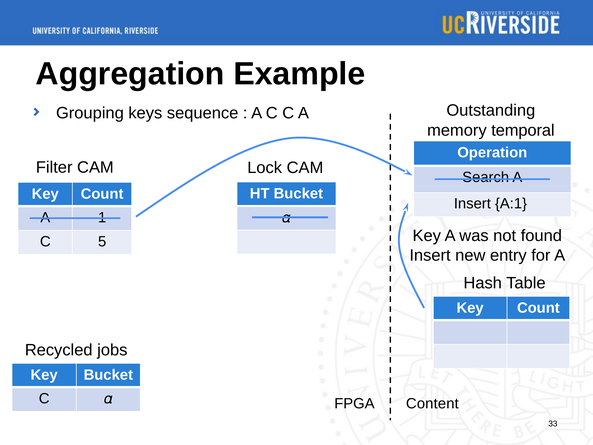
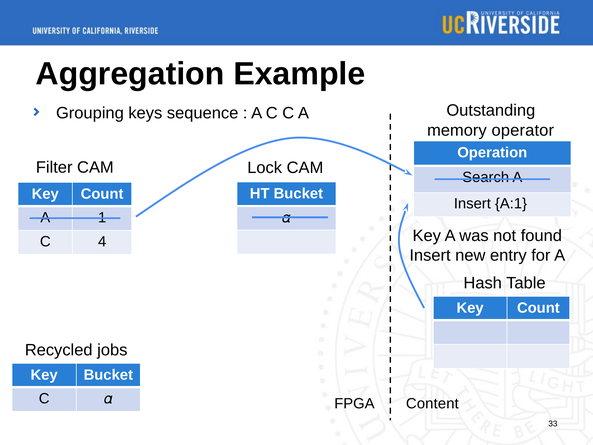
temporal: temporal -> operator (523, 130)
5: 5 -> 4 (102, 242)
